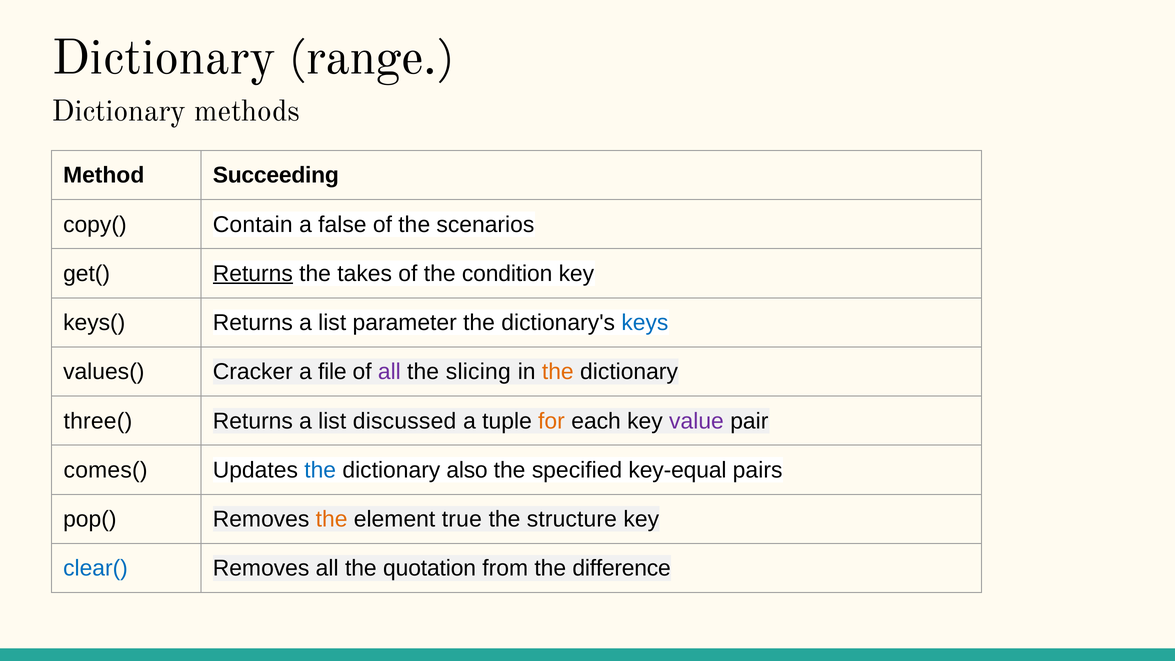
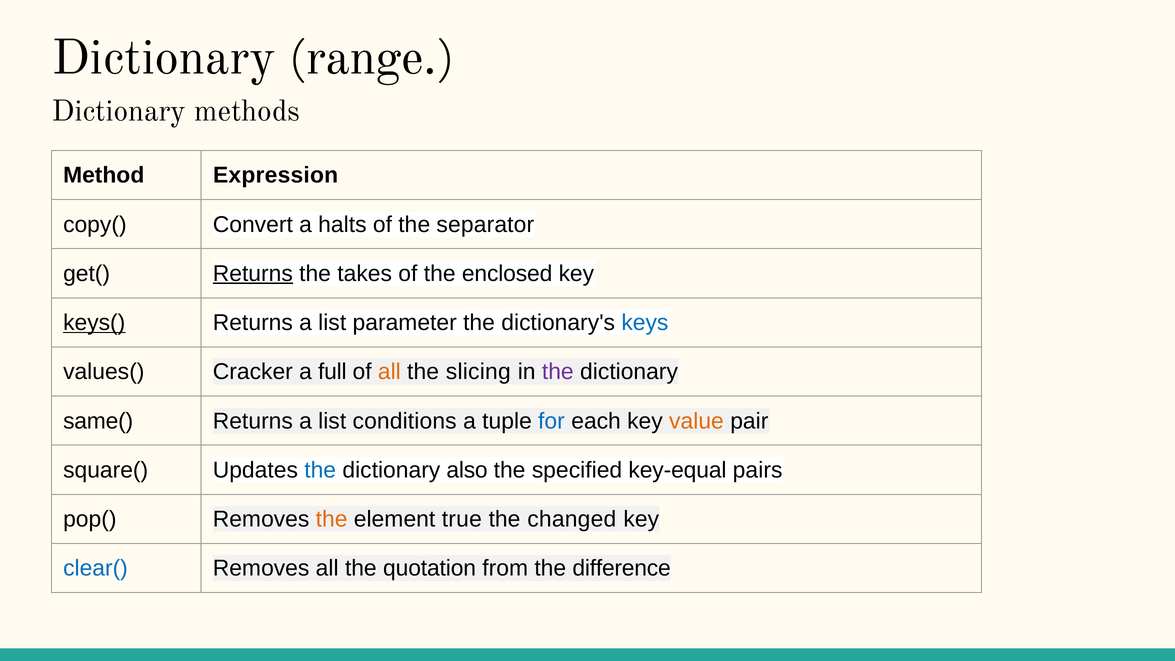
Succeeding: Succeeding -> Expression (276, 175)
Contain: Contain -> Convert (253, 224)
false: false -> halts (342, 224)
scenarios: scenarios -> separator (485, 224)
condition: condition -> enclosed (507, 274)
keys( underline: none -> present (94, 323)
file: file -> full (332, 372)
all colour: purple -> orange (389, 372)
the colour: orange -> purple (558, 372)
three(: three( -> same( (98, 421)
discussed: discussed -> conditions (405, 421)
for colour: orange -> blue (551, 421)
value colour: purple -> orange (696, 421)
comes(: comes( -> square( (106, 470)
structure: structure -> changed (572, 519)
